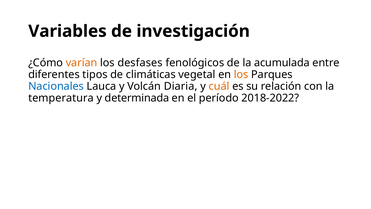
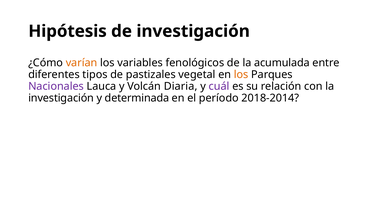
Variables: Variables -> Hipótesis (68, 31)
desfases: desfases -> variables (140, 63)
climáticas: climáticas -> pastizales (151, 74)
Nacionales colour: blue -> purple (56, 86)
cuál colour: orange -> purple (219, 86)
temperatura: temperatura -> investigación (61, 98)
2018-2022: 2018-2022 -> 2018-2014 (270, 98)
